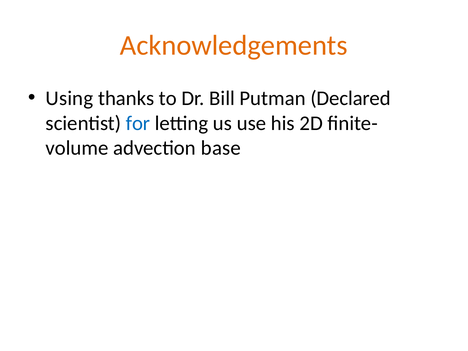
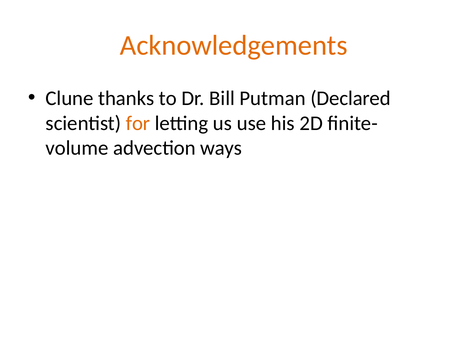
Using: Using -> Clune (70, 98)
for colour: blue -> orange (138, 123)
base: base -> ways (221, 148)
